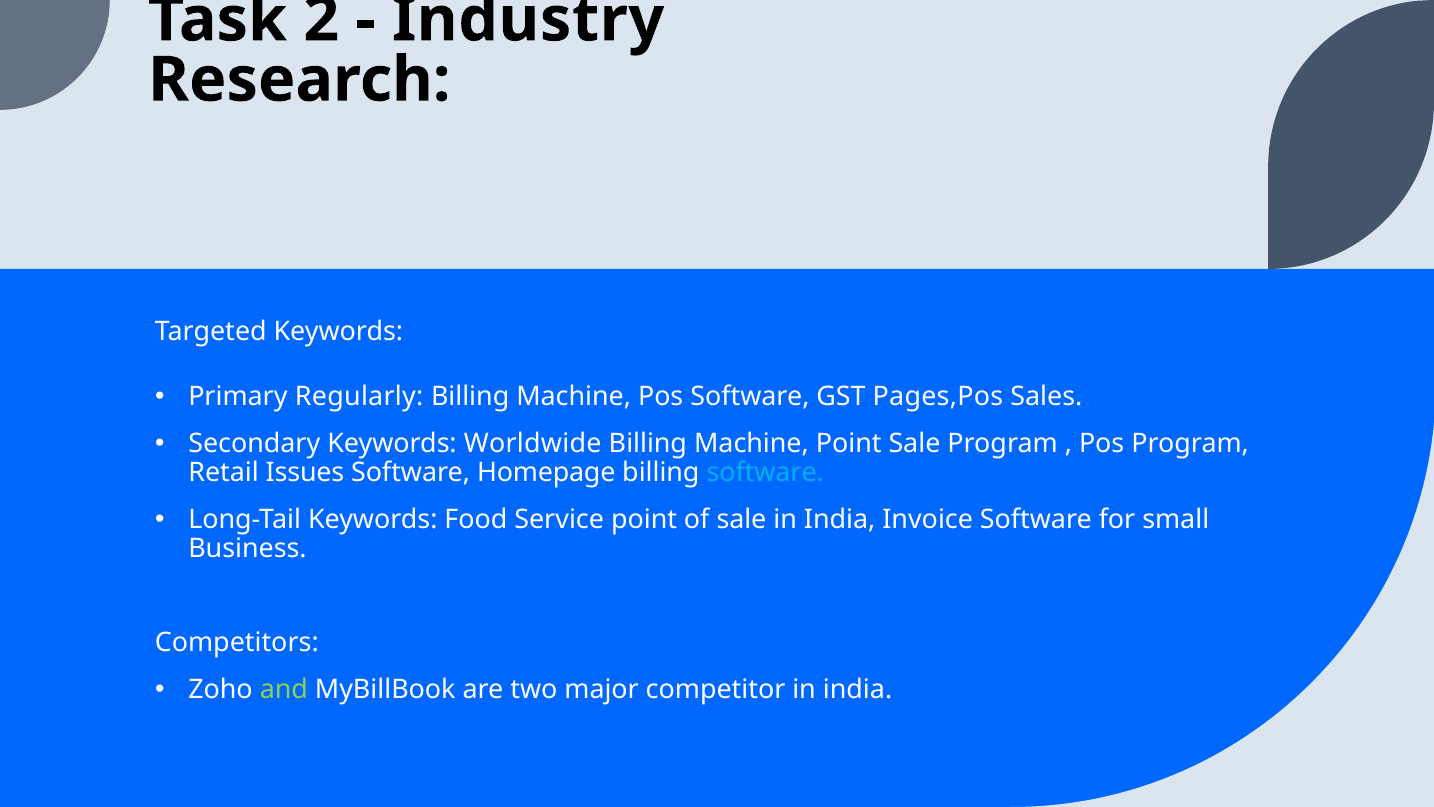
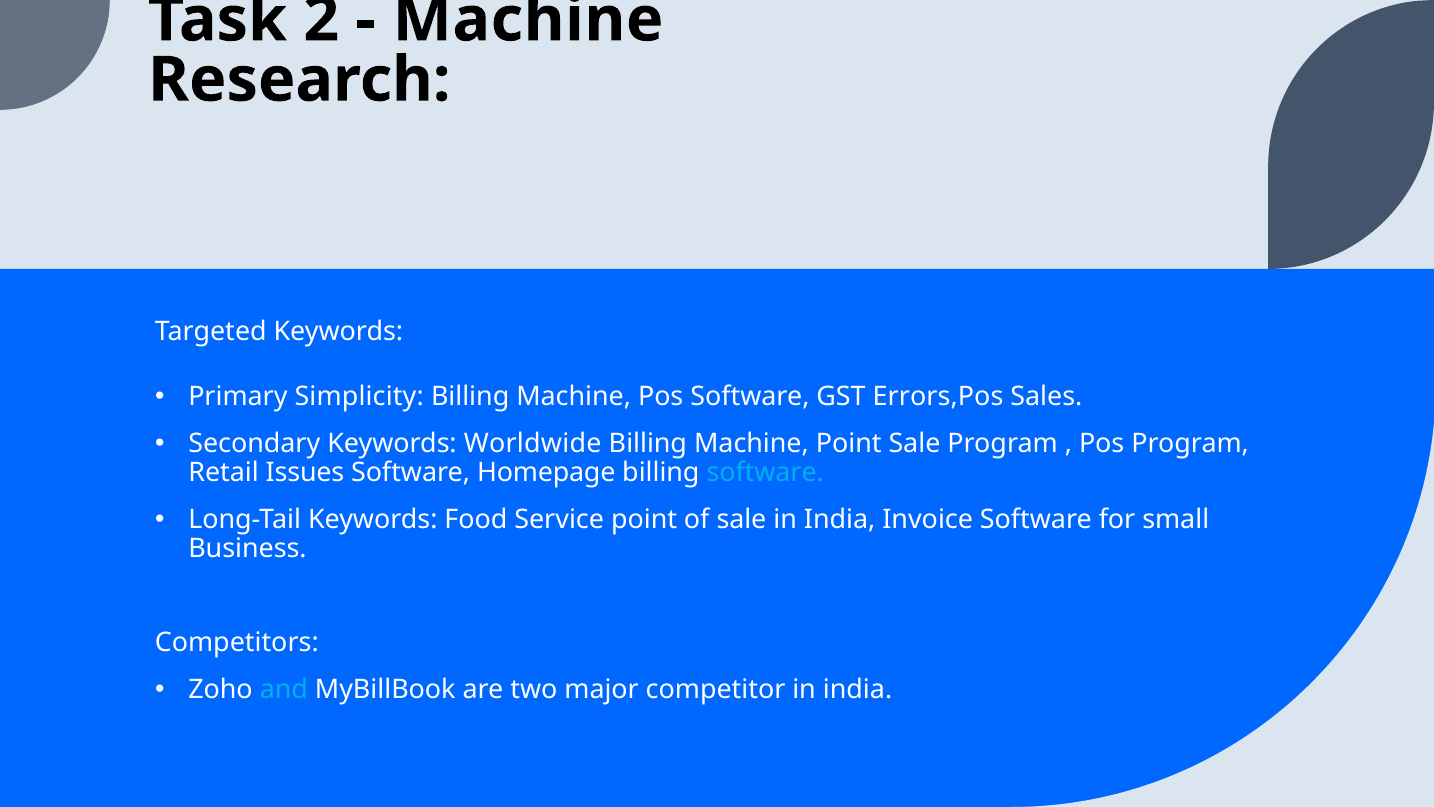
Industry: Industry -> Machine (528, 20)
Regularly: Regularly -> Simplicity (359, 397)
Pages,Pos: Pages,Pos -> Errors,Pos (938, 397)
and colour: light green -> light blue (284, 689)
